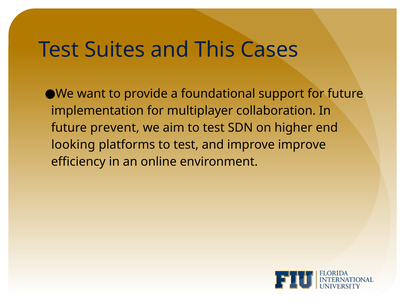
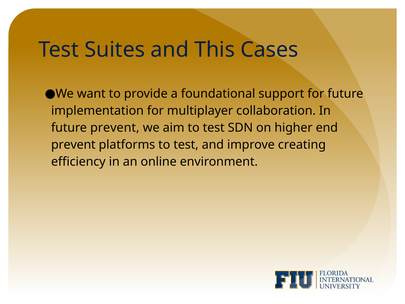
looking: looking -> prevent (73, 145)
improve improve: improve -> creating (302, 145)
